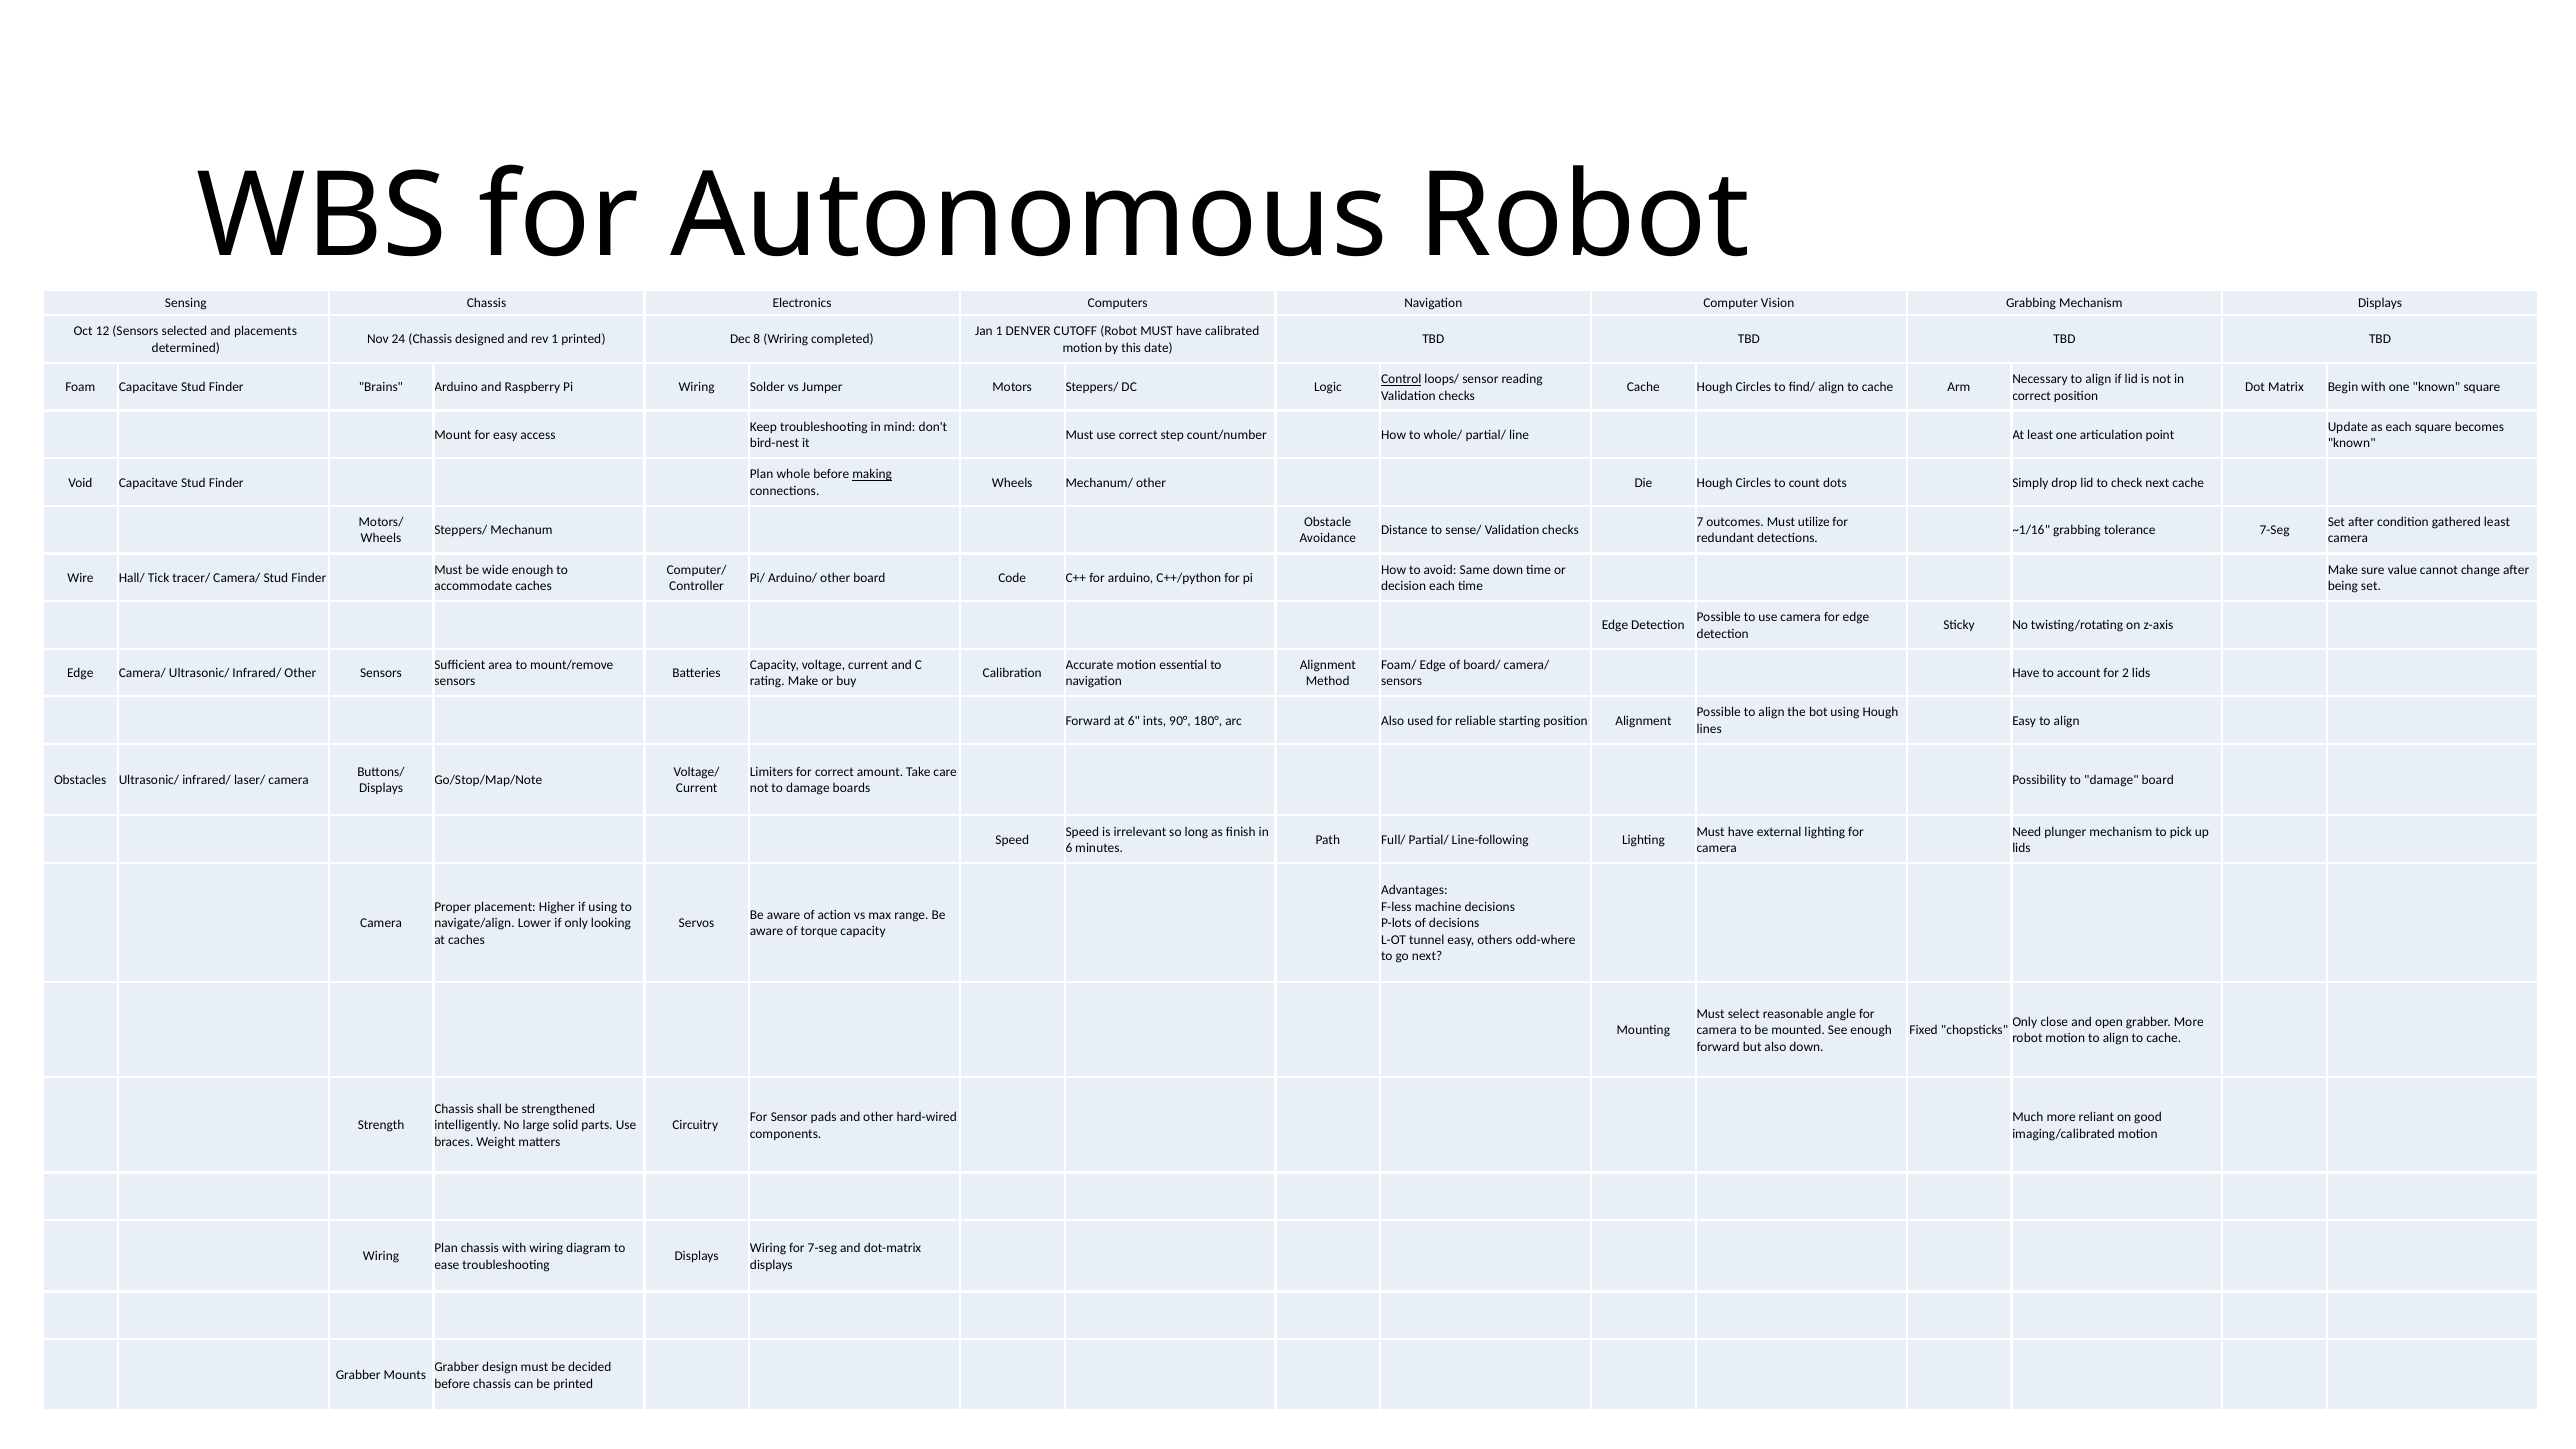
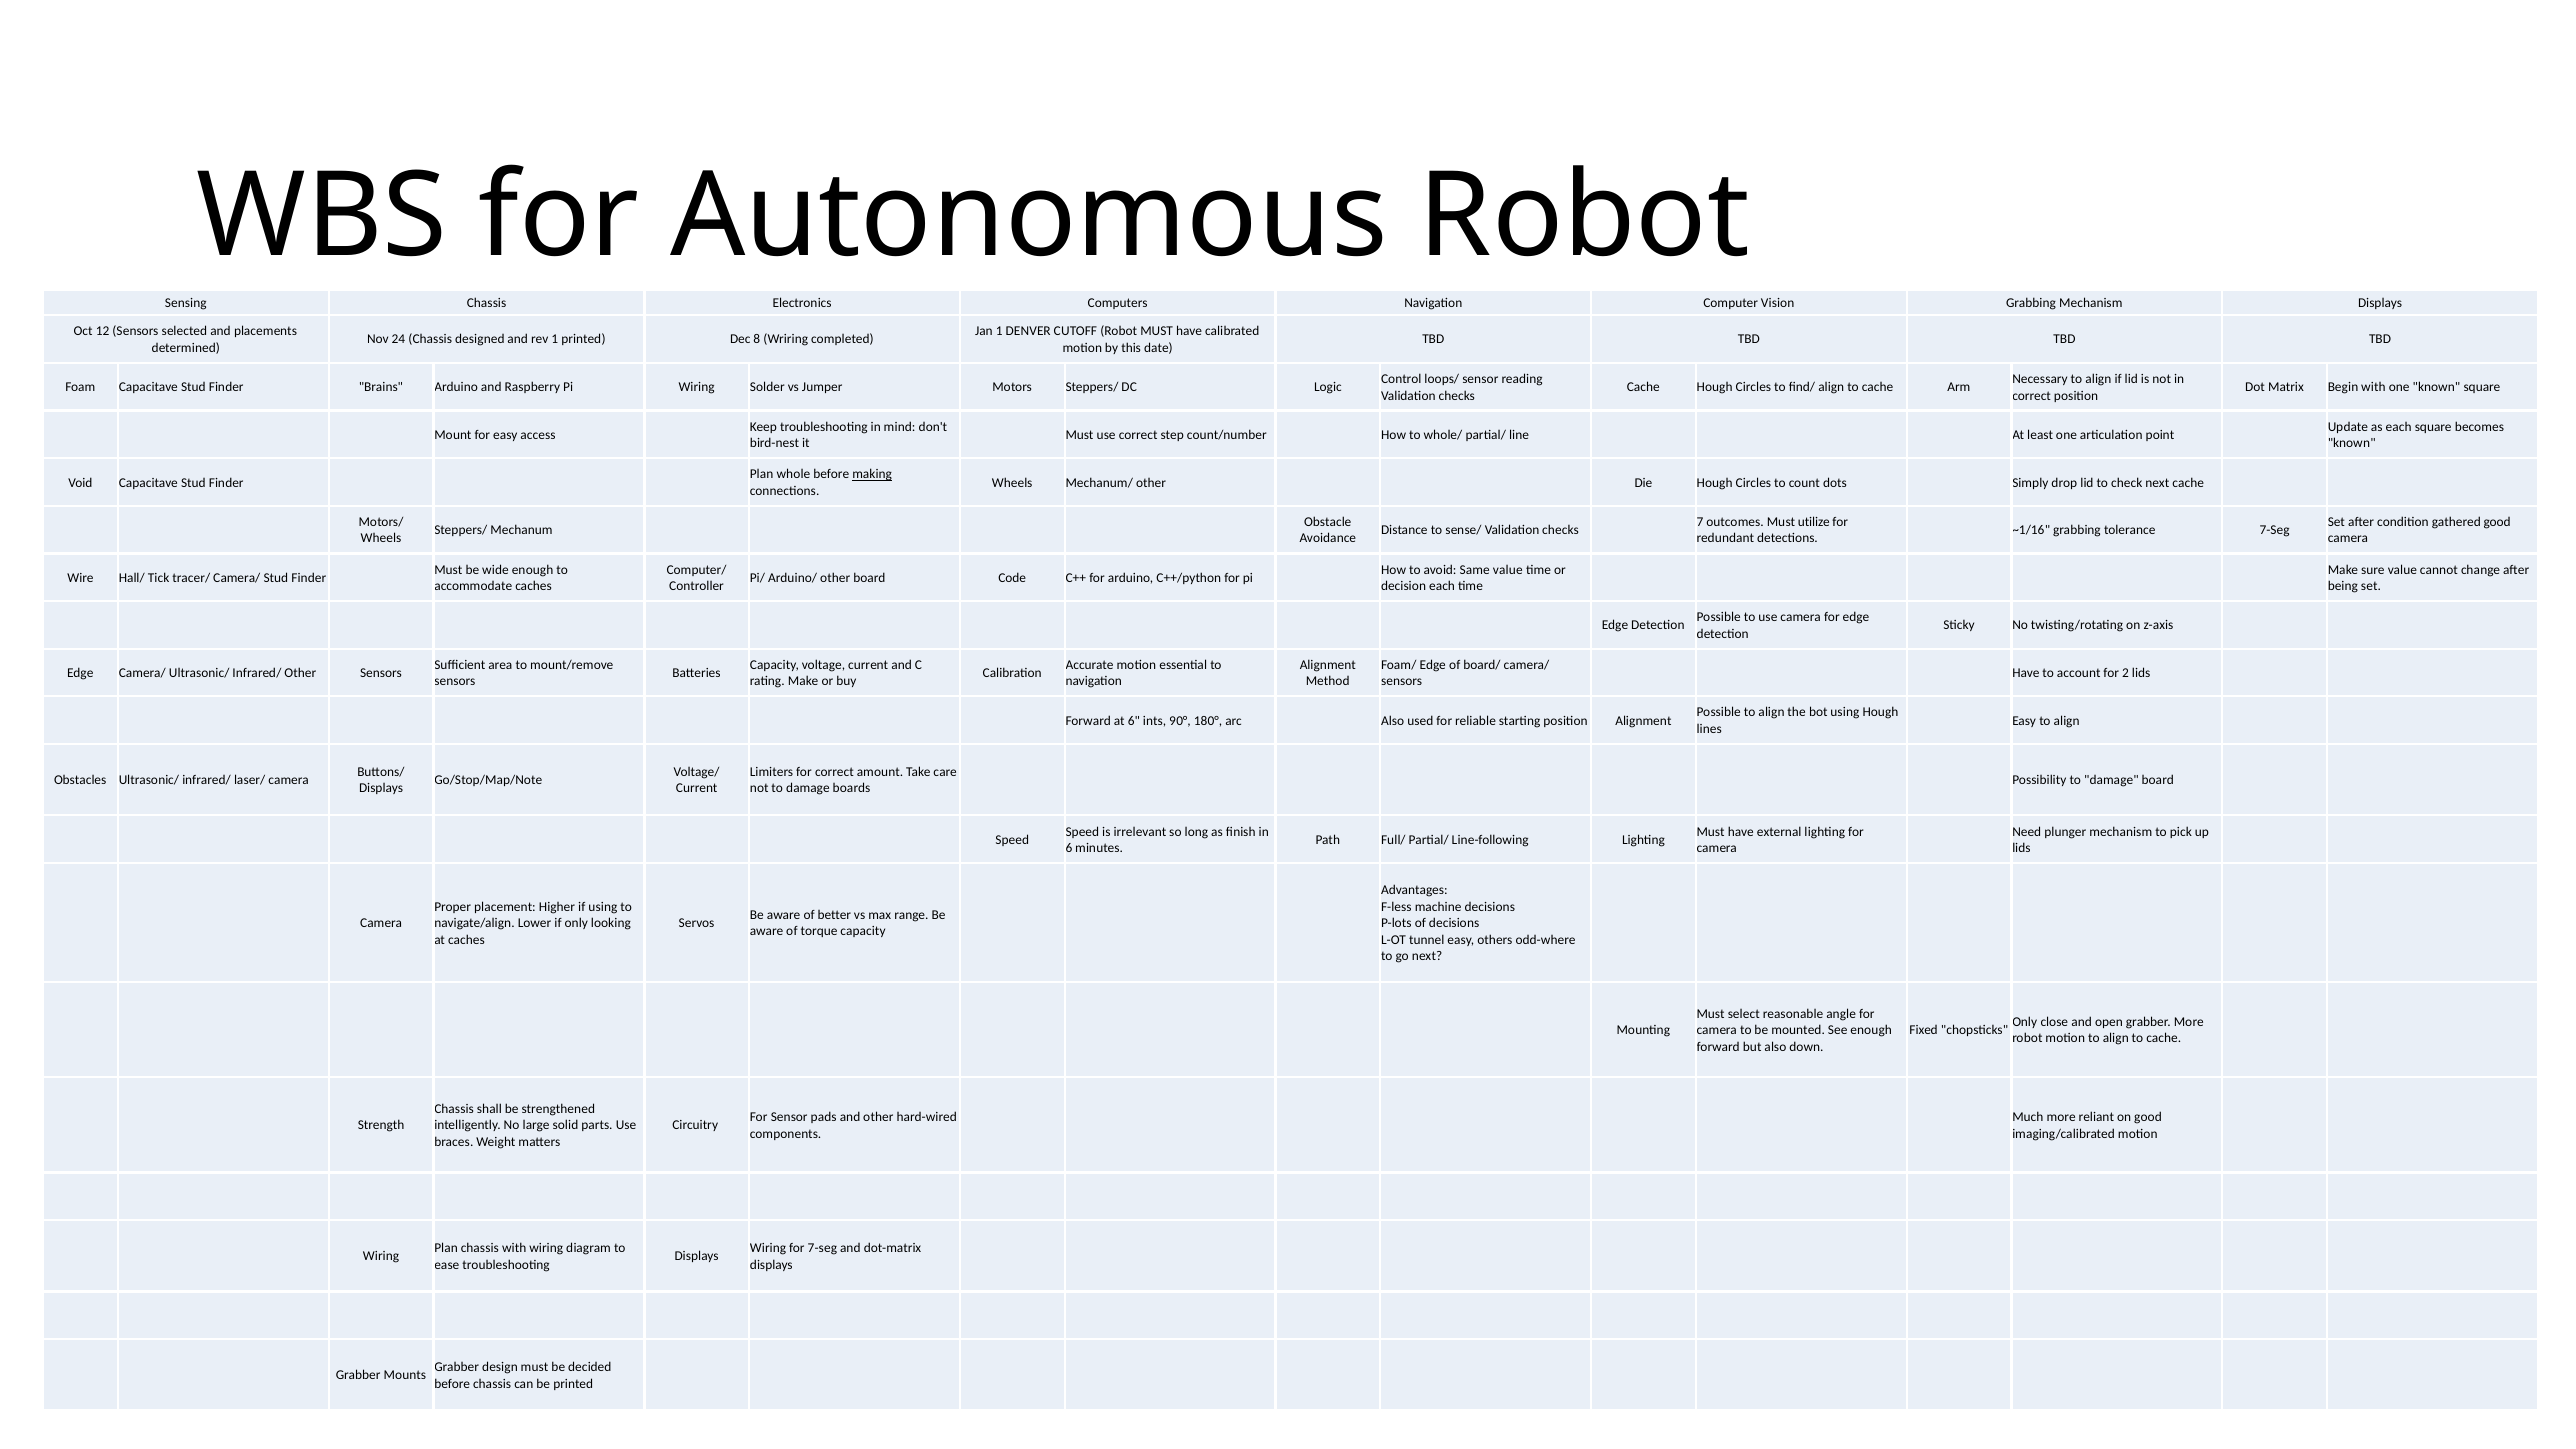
Control underline: present -> none (1401, 379)
gathered least: least -> good (2497, 522)
Same down: down -> value (1508, 570)
action: action -> better (834, 915)
